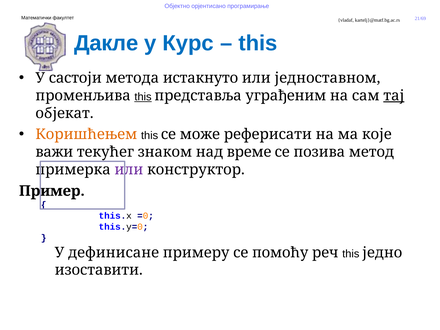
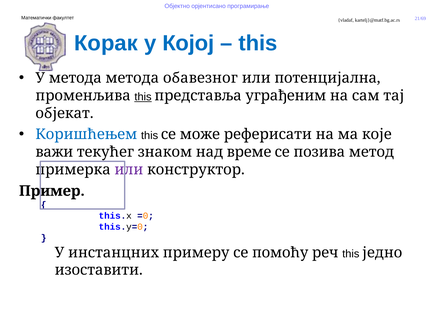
Дакле: Дакле -> Корак (106, 43)
Курс: Курс -> Којој (188, 43)
У састоји: састоји -> метода (75, 78)
истакнуто: истакнуто -> обавезног (200, 78)
једноставном: једноставном -> потенцијална (327, 78)
тај underline: present -> none (394, 96)
Коришћењем colour: orange -> blue (86, 134)
дефинисане: дефинисане -> инстанцних (114, 253)
